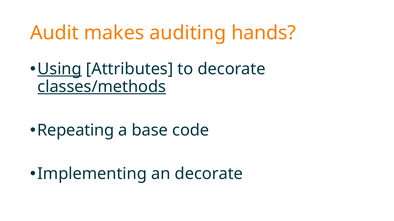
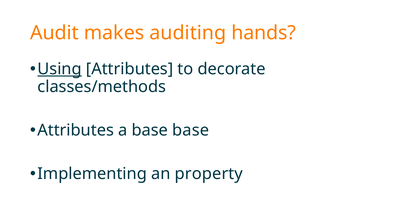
classes/methods underline: present -> none (102, 87)
Repeating: Repeating -> Attributes (76, 131)
base code: code -> base (191, 131)
an decorate: decorate -> property (209, 174)
